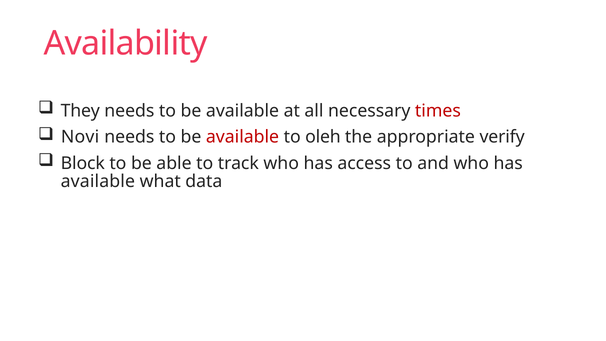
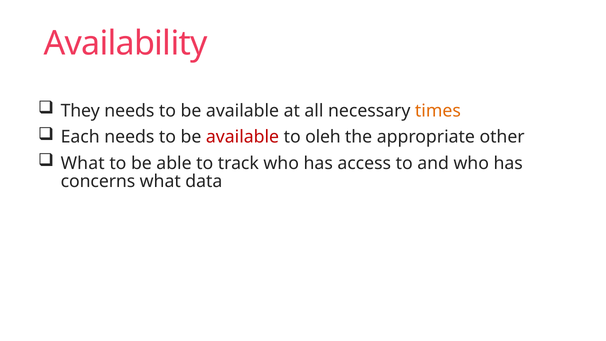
times colour: red -> orange (438, 111)
Novi: Novi -> Each (80, 137)
verify: verify -> other (502, 137)
Block: Block -> What (83, 163)
available: available -> concerns (98, 181)
